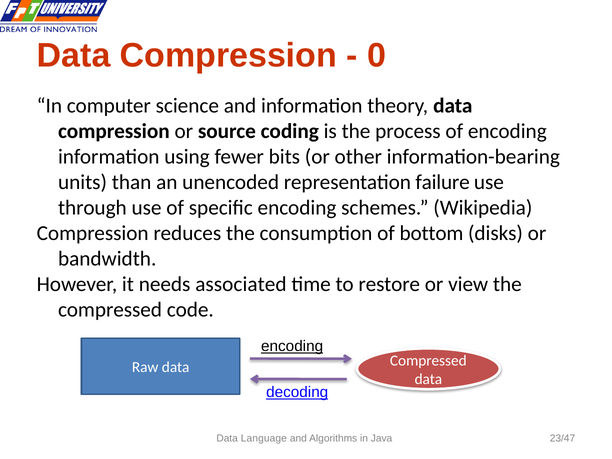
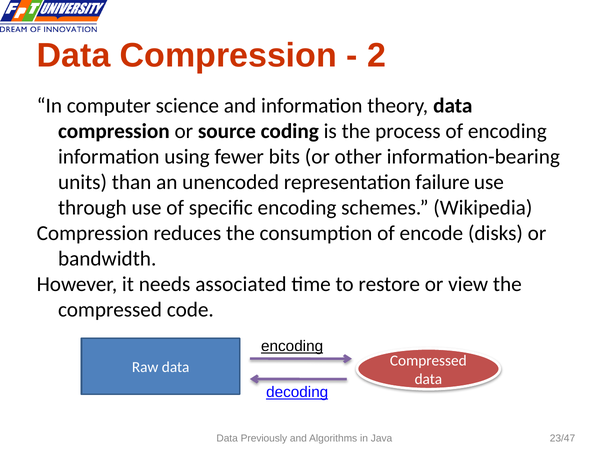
0: 0 -> 2 (376, 55)
bottom: bottom -> encode (431, 233)
Language: Language -> Previously (264, 438)
